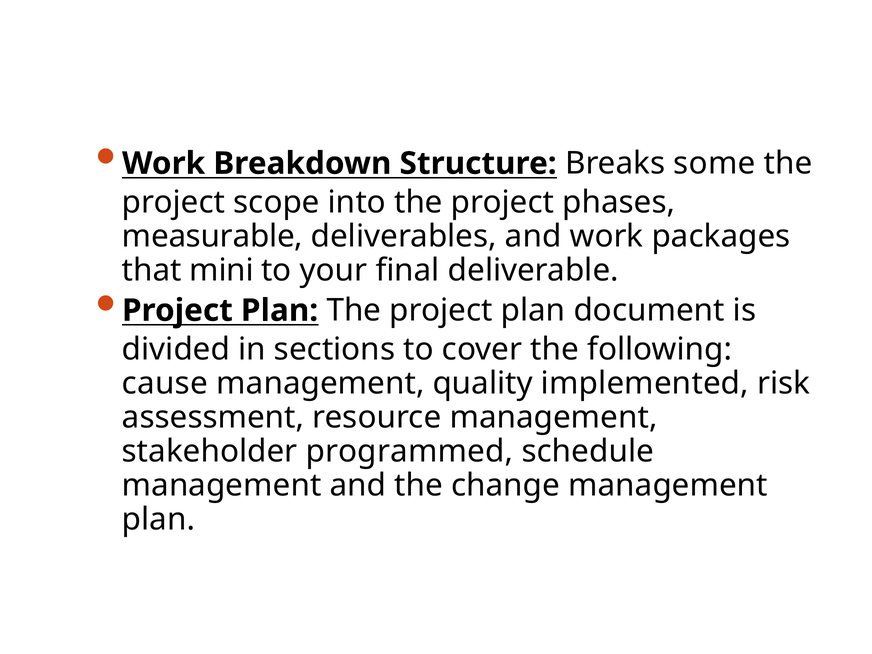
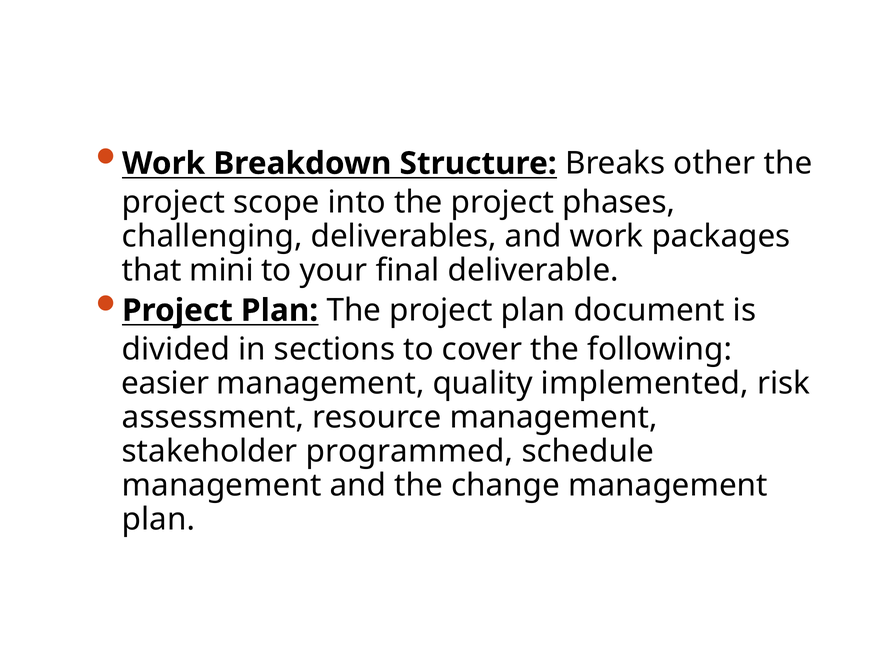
some: some -> other (714, 163)
measurable: measurable -> challenging (212, 236)
cause: cause -> easier (165, 383)
